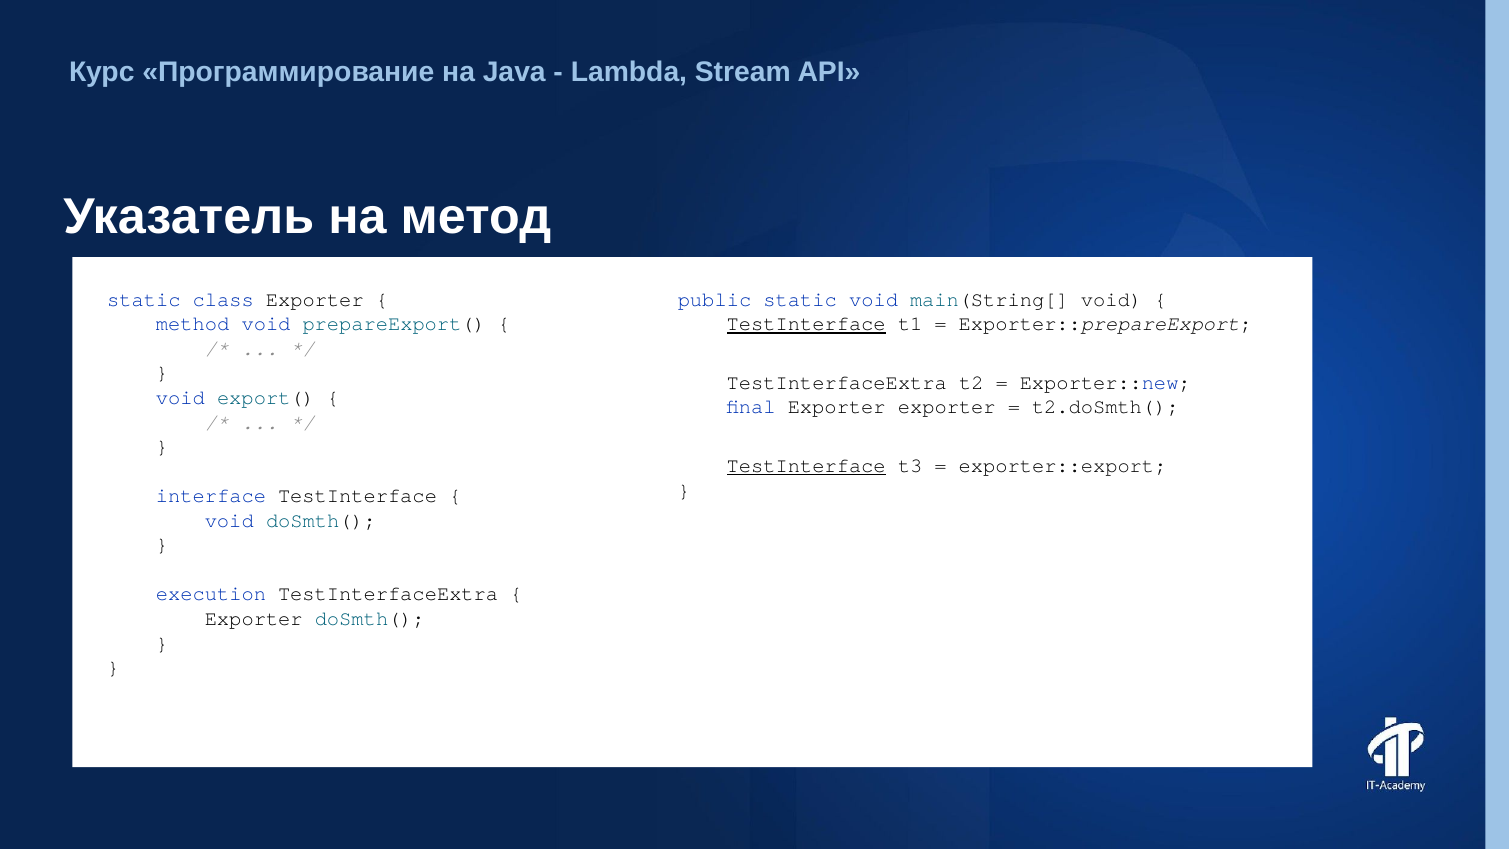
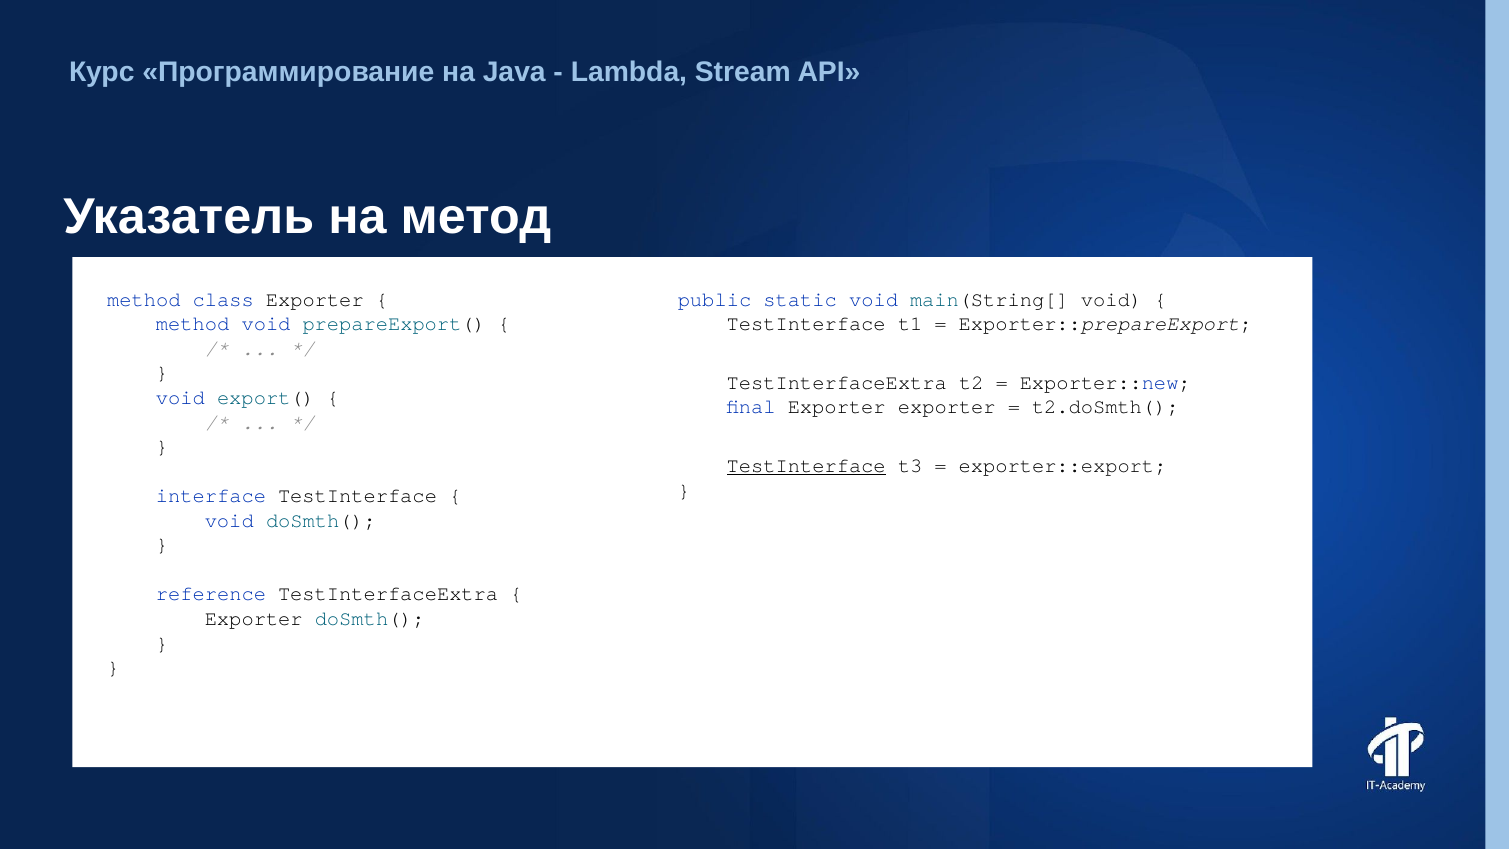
static: static -> method (144, 299)
TestInterface underline: present -> none (806, 324)
execution: execution -> reference (211, 594)
